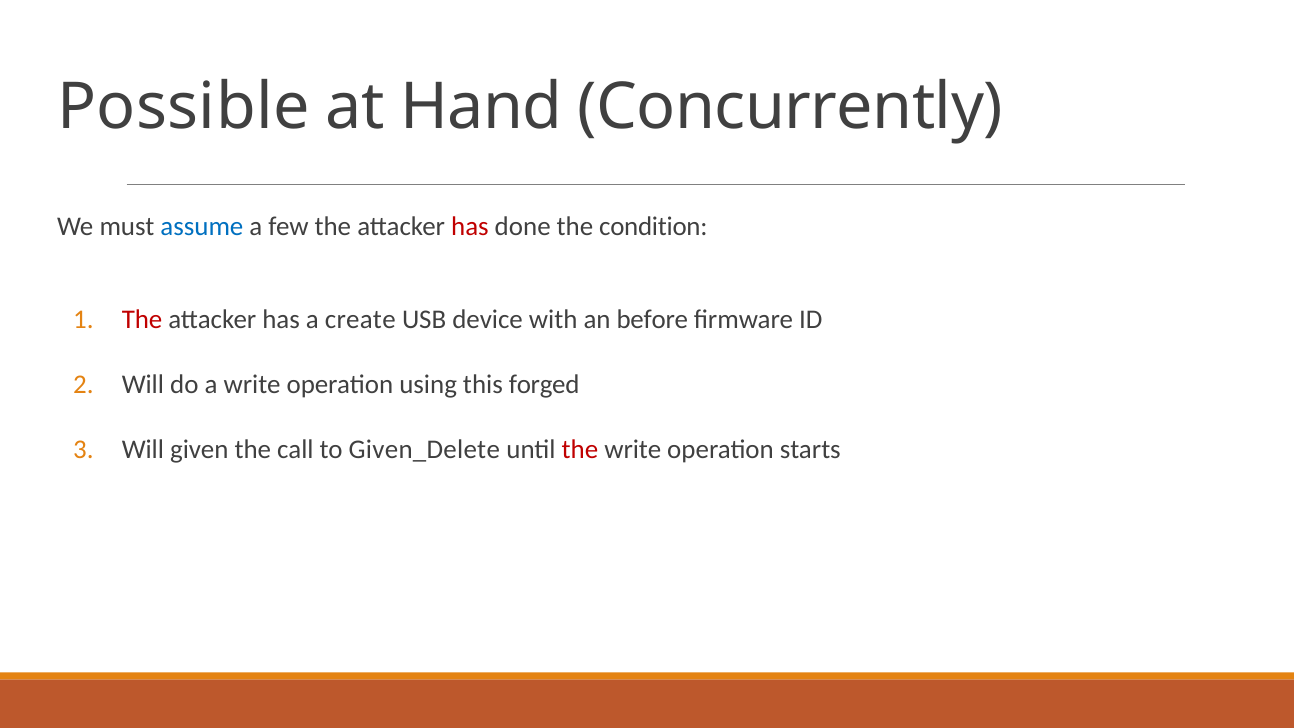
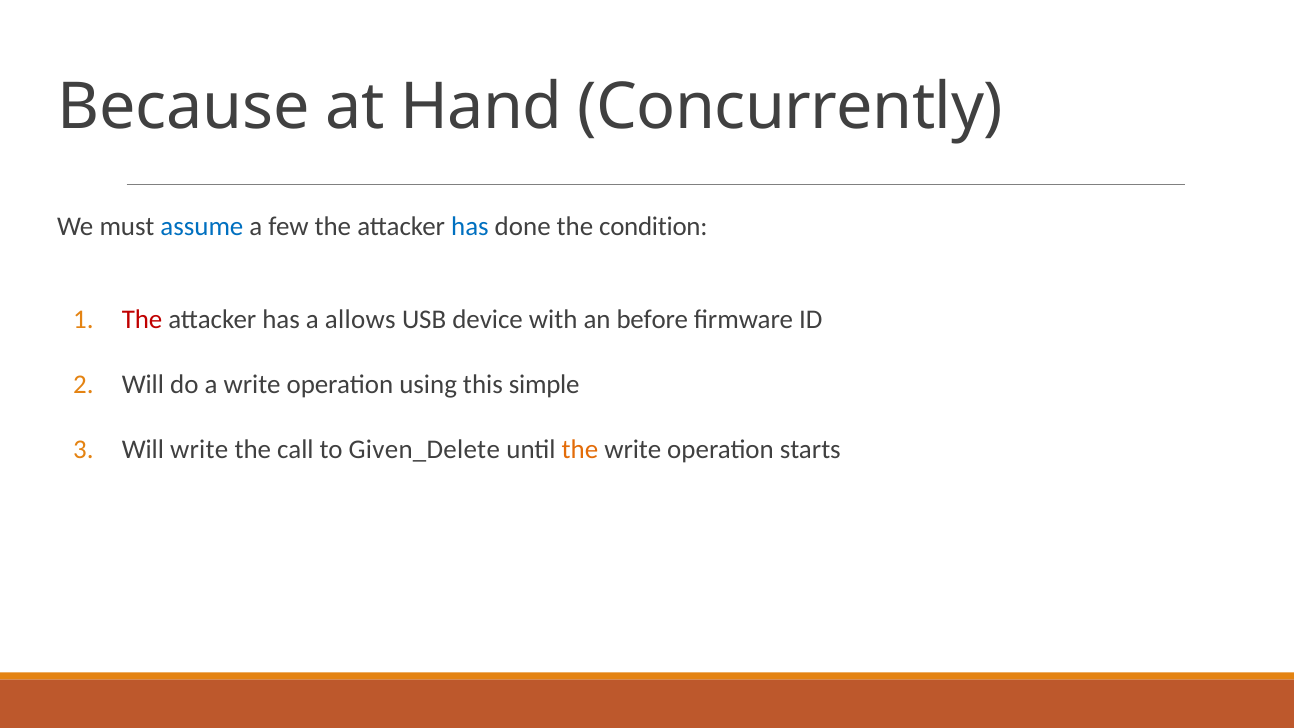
Possible: Possible -> Because (184, 107)
has colour: red -> blue (470, 226)
create: create -> allows (360, 320)
forged: forged -> simple (544, 385)
Will given: given -> write (199, 449)
the colour: red -> orange (580, 449)
